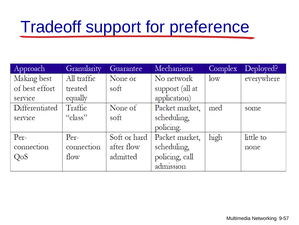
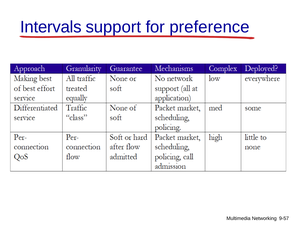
Tradeoff: Tradeoff -> Intervals (51, 27)
